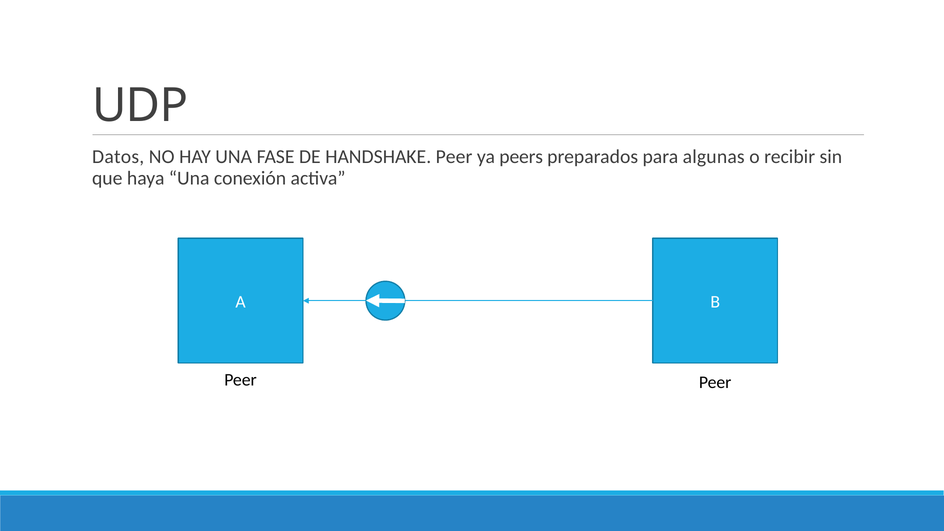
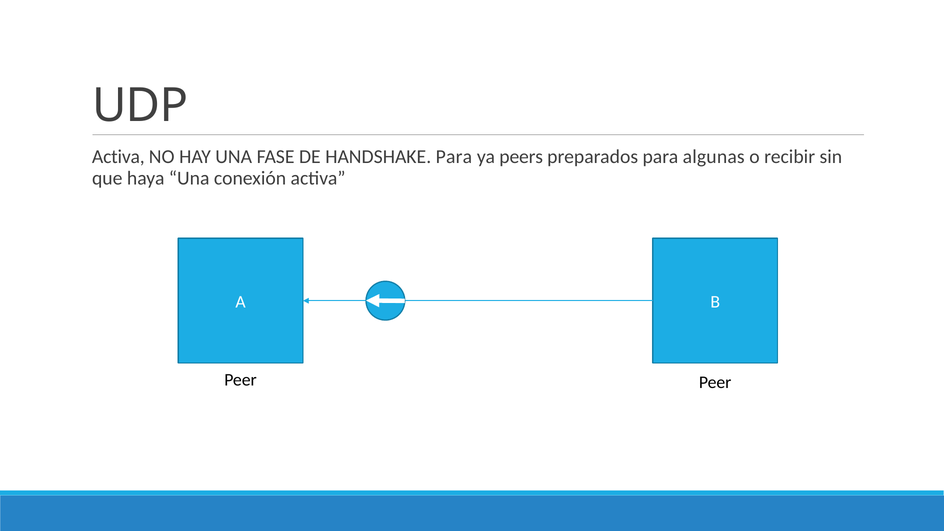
Datos: Datos -> Activa (118, 157)
HANDSHAKE Peer: Peer -> Para (454, 157)
